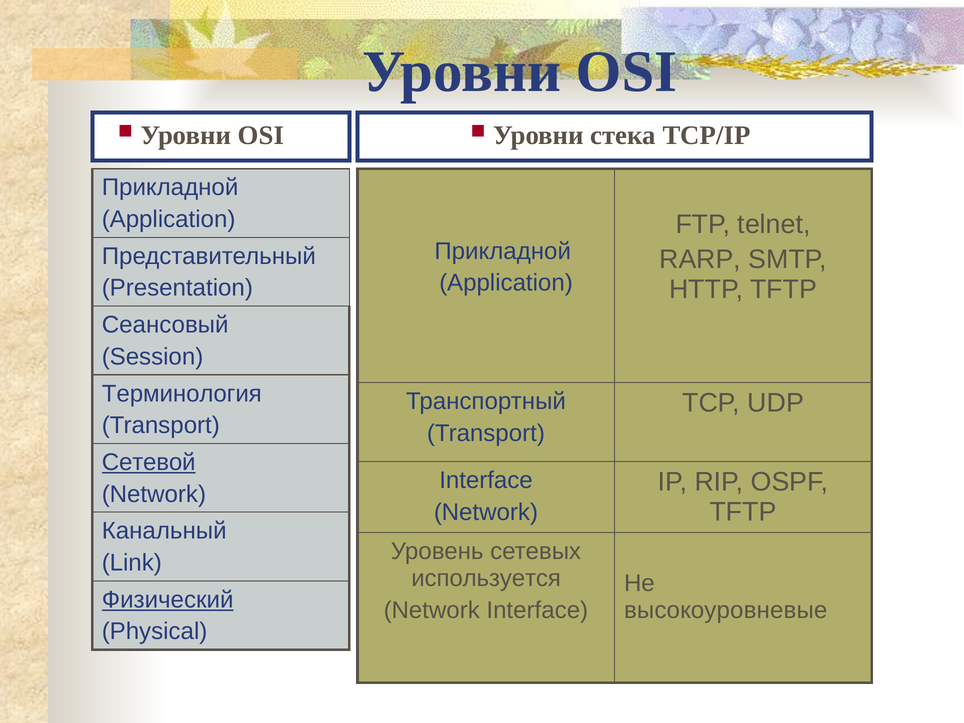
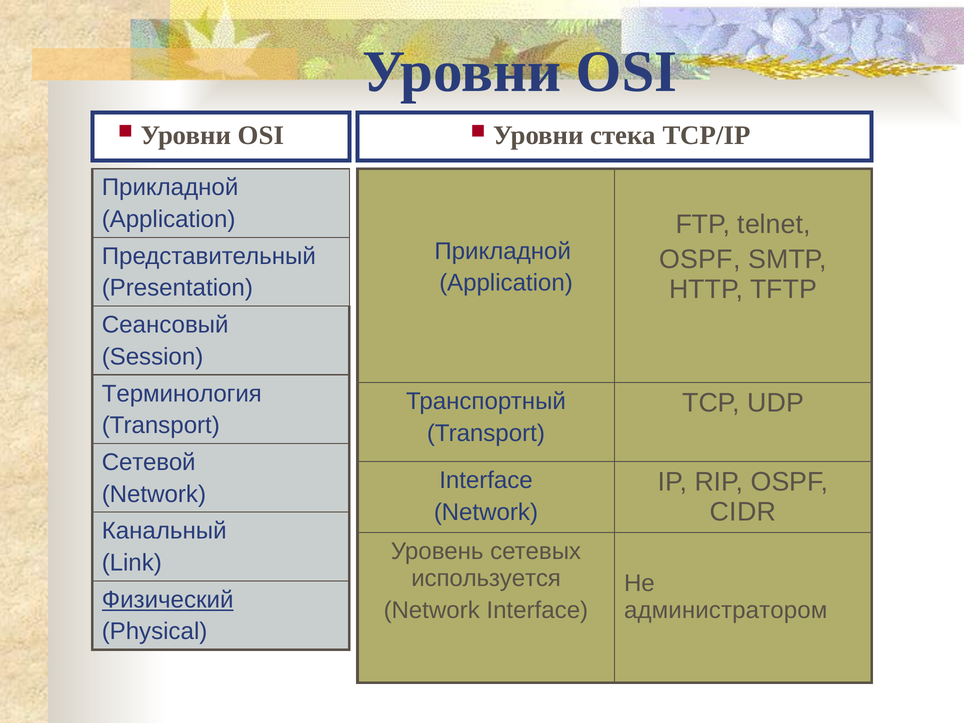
RARP: RARP -> OSPF (700, 259)
Сетевой underline: present -> none (149, 462)
TFTP: TFTP -> CIDR (743, 512)
высокоуровневые: высокоуровневые -> администратором (726, 610)
